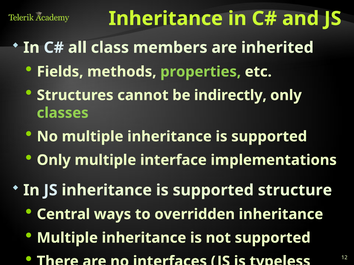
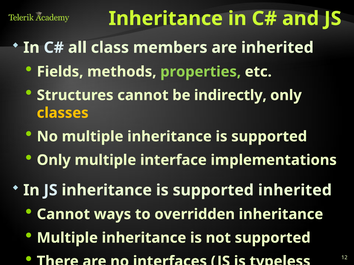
classes colour: light green -> yellow (63, 113)
supported structure: structure -> inherited (295, 191)
Central: Central -> Cannot (63, 215)
